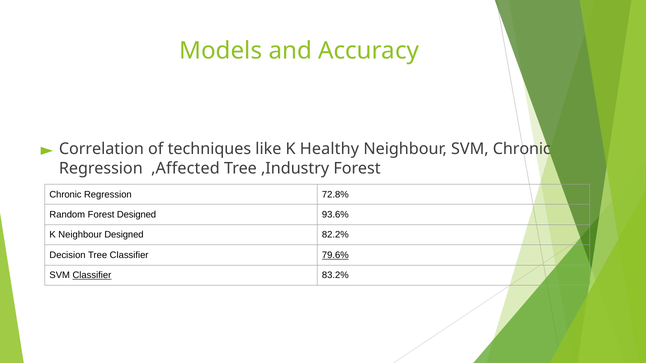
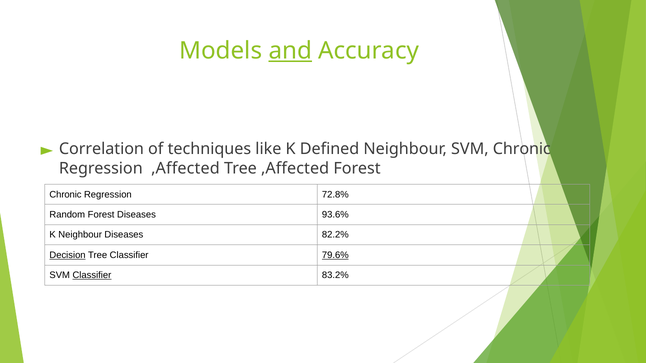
and underline: none -> present (290, 51)
Healthy: Healthy -> Defined (330, 149)
Tree ,Industry: ,Industry -> ,Affected (295, 168)
Forest Designed: Designed -> Diseases (136, 215)
Neighbour Designed: Designed -> Diseases (124, 235)
Decision underline: none -> present (68, 255)
